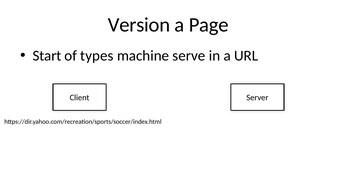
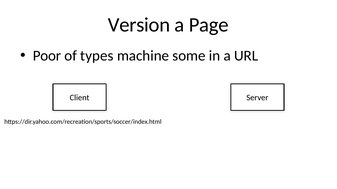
Start: Start -> Poor (47, 56)
serve: serve -> some (189, 56)
